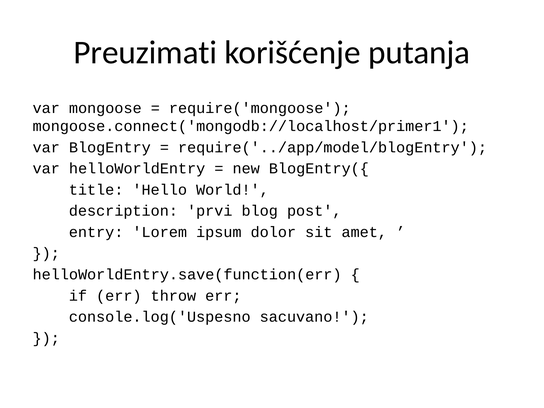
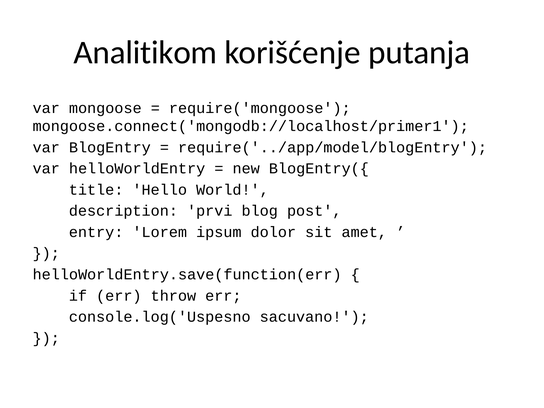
Preuzimati: Preuzimati -> Analitikom (145, 53)
